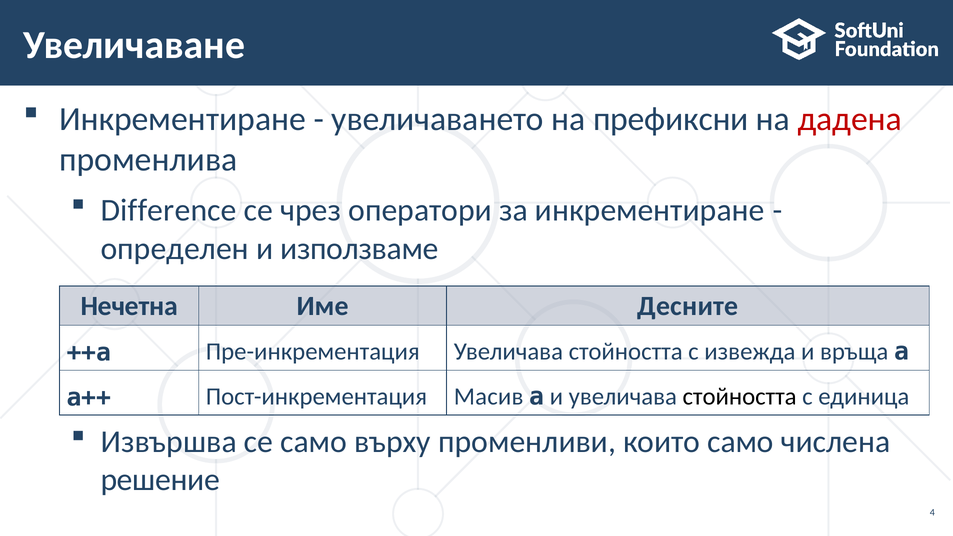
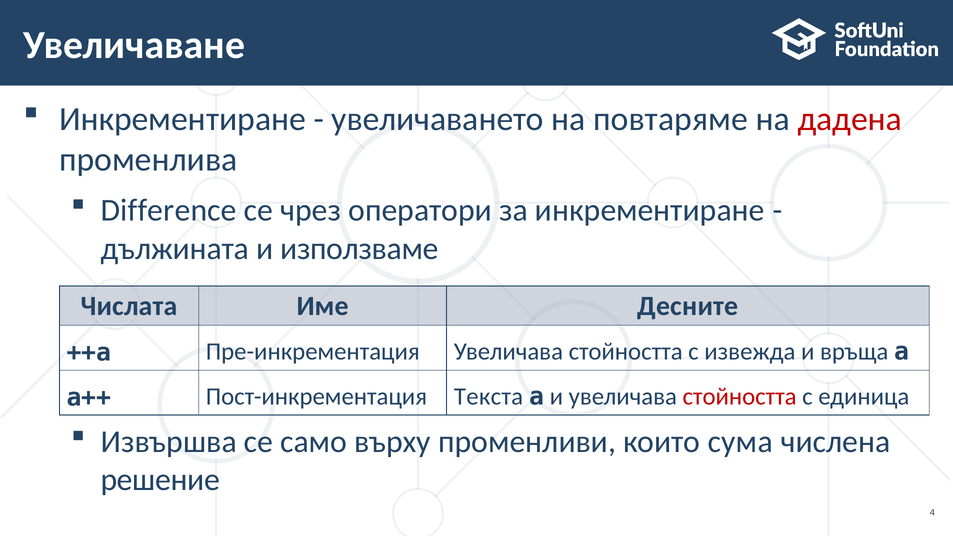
префиксни: префиксни -> повтаряме (671, 119)
определен: определен -> дължината (175, 249)
Нечетна: Нечетна -> Числата (129, 306)
Масив: Масив -> Текста (489, 397)
стойността colour: black -> red (740, 397)
които само: само -> сума (740, 442)
